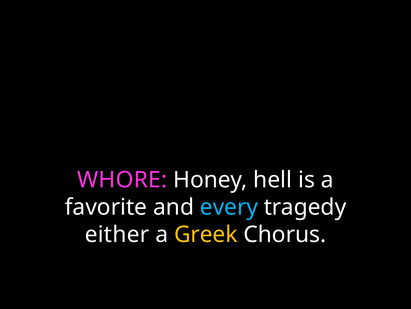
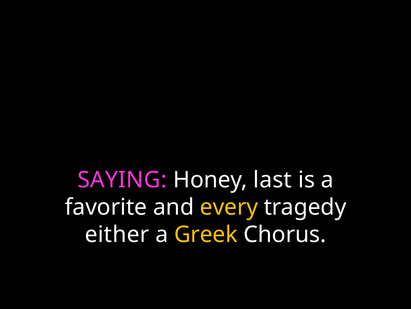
WHORE: WHORE -> SAYING (122, 179)
hell: hell -> last (273, 179)
every colour: light blue -> yellow (229, 207)
